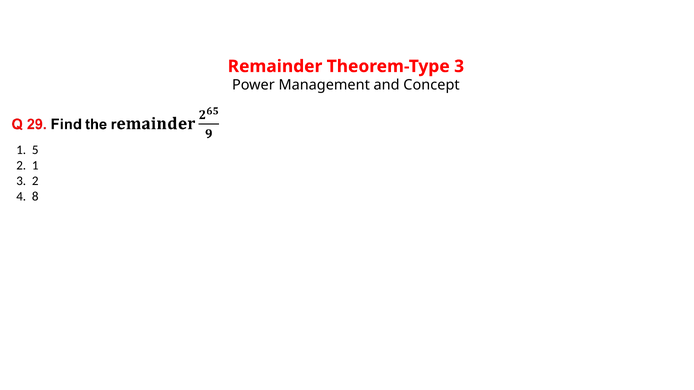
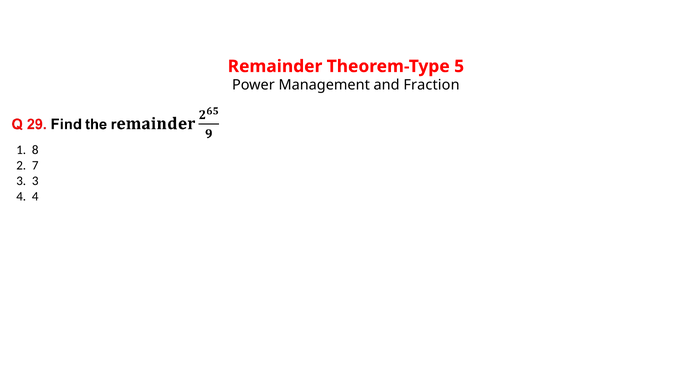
Theorem-Type 3: 3 -> 5 (459, 66)
Concept: Concept -> Fraction (431, 85)
5: 5 -> 8 (35, 150)
2 1: 1 -> 7 (35, 166)
3 2: 2 -> 3 (35, 181)
4 8: 8 -> 4 (35, 197)
